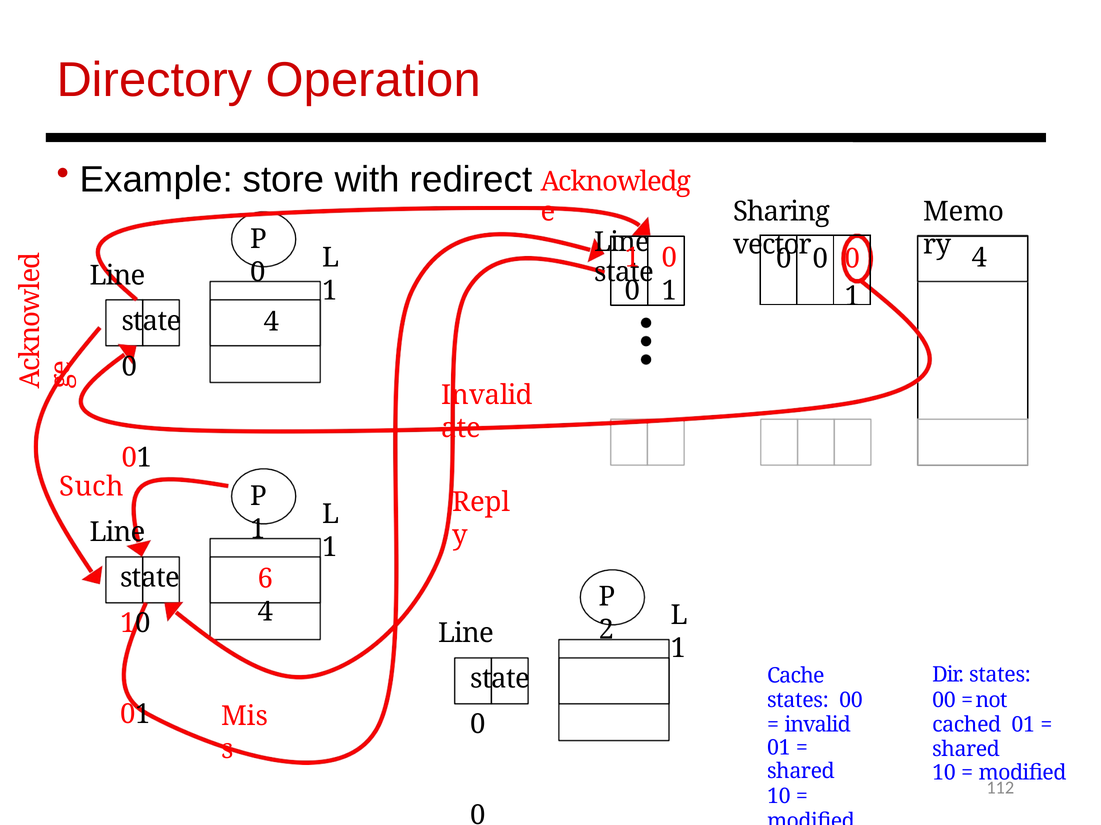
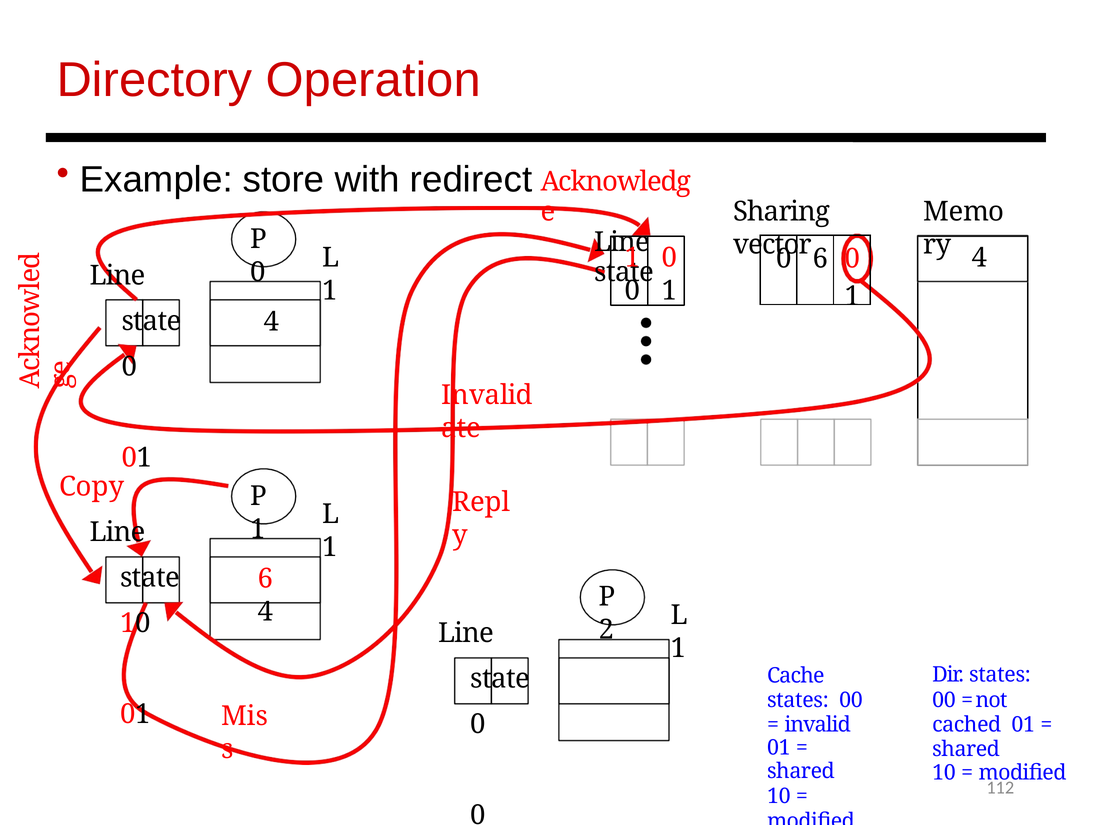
0: 0 -> 6 (821, 259)
Such: Such -> Copy (92, 487)
